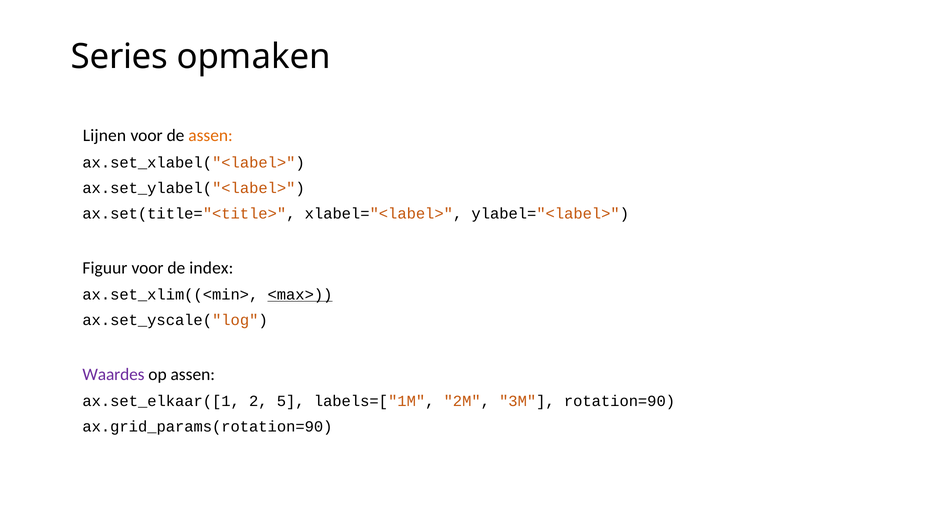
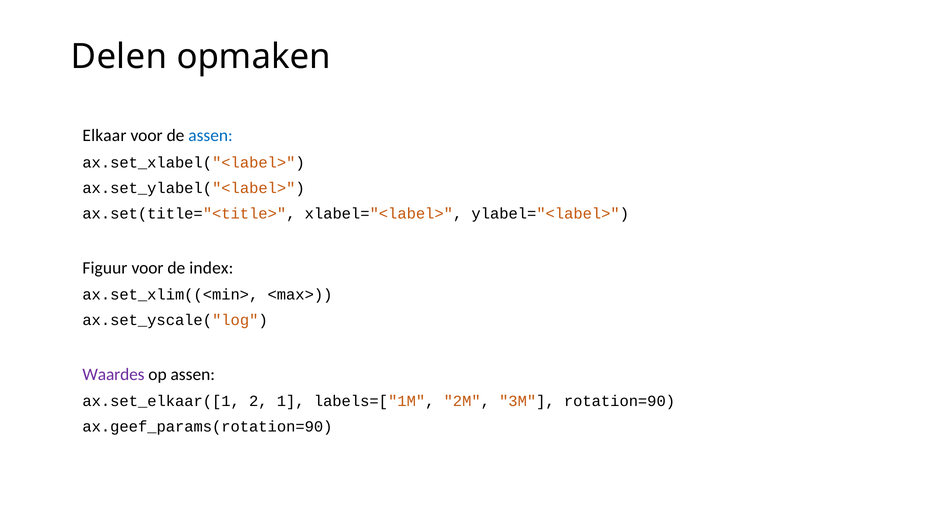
Series: Series -> Delen (119, 57)
Lijnen: Lijnen -> Elkaar (104, 136)
assen colour: orange -> blue (211, 136)
<max> underline: present -> none (300, 294)
5: 5 -> 1 (291, 401)
ax.grid_params(rotation=90: ax.grid_params(rotation=90 -> ax.geef_params(rotation=90 (207, 426)
